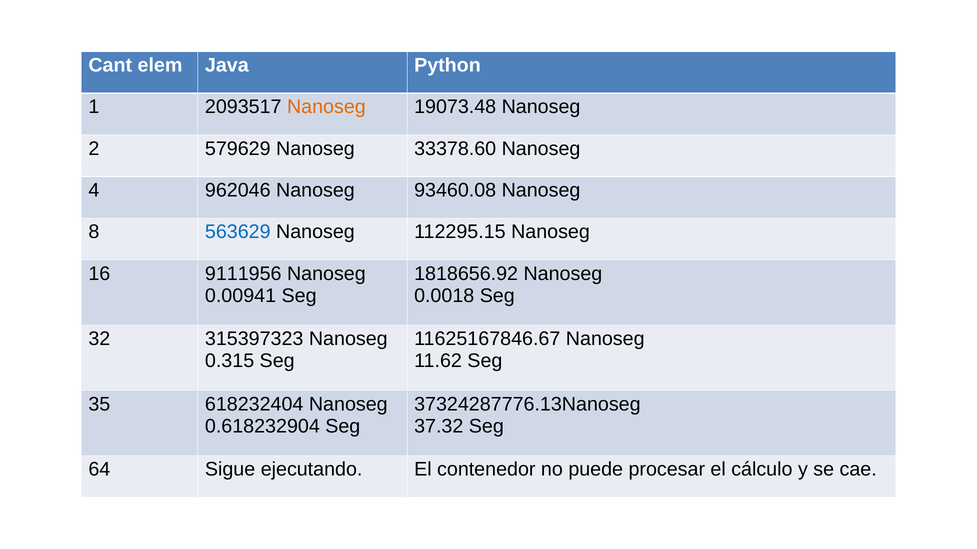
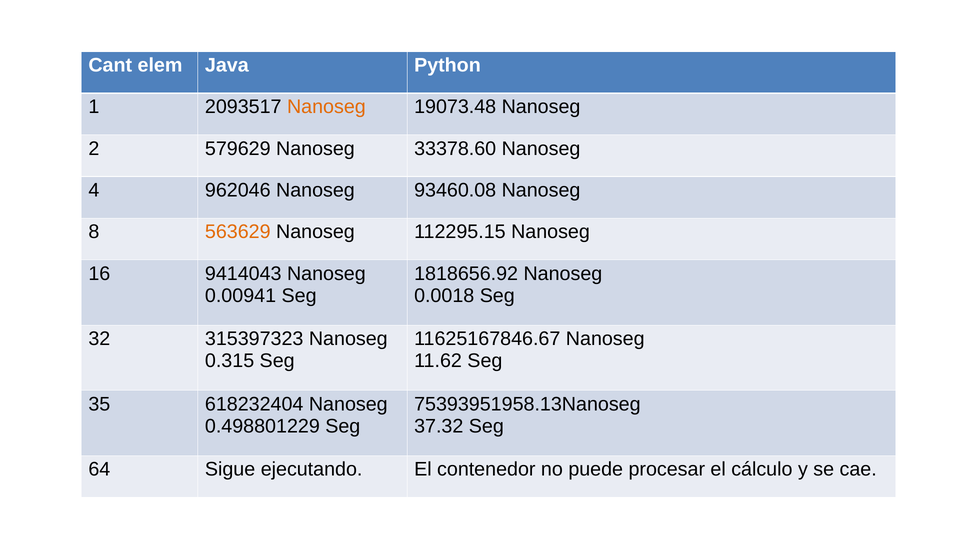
563629 colour: blue -> orange (238, 232)
9111956: 9111956 -> 9414043 (243, 274)
37324287776.13Nanoseg: 37324287776.13Nanoseg -> 75393951958.13Nanoseg (527, 405)
0.618232904: 0.618232904 -> 0.498801229 (262, 427)
